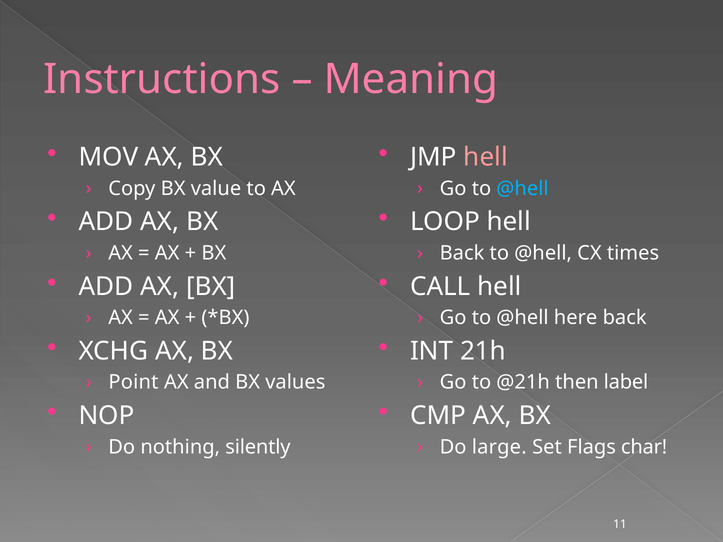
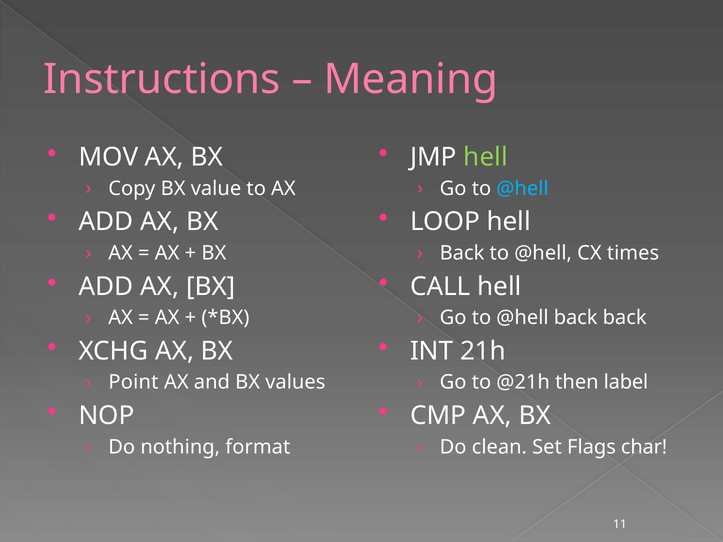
hell colour: pink -> light green (486, 157)
@hell here: here -> back (576, 318)
silently: silently -> format (258, 447)
large: large -> clean (499, 447)
